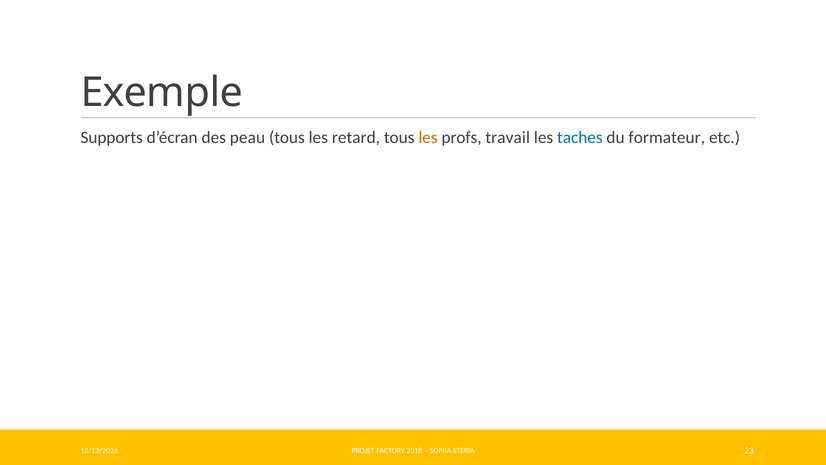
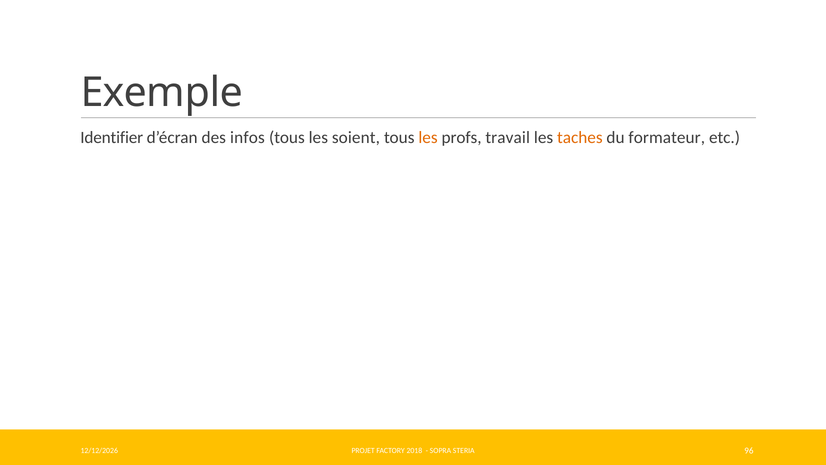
Supports: Supports -> Identifier (112, 137)
peau: peau -> infos (247, 137)
retard: retard -> soient (356, 137)
taches colour: blue -> orange (580, 137)
23: 23 -> 96 (749, 451)
